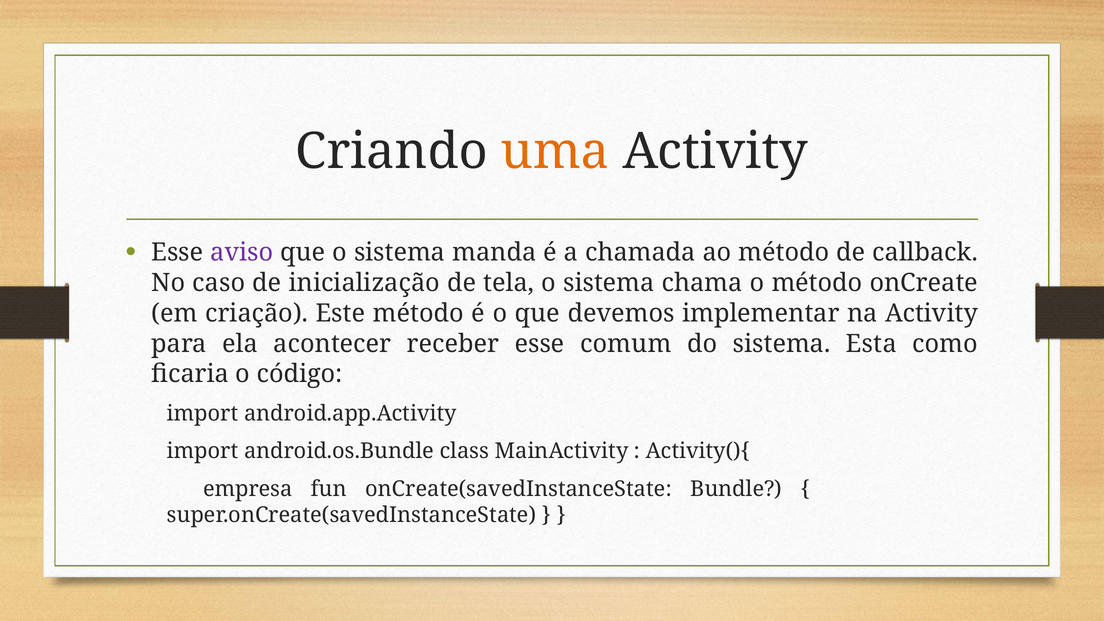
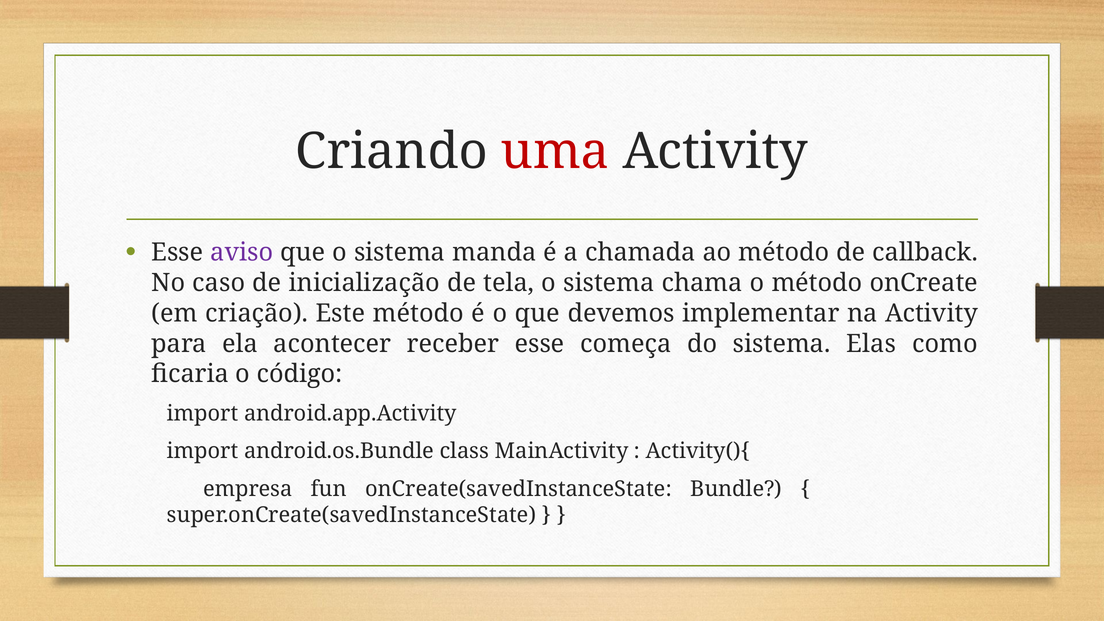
uma colour: orange -> red (555, 151)
comum: comum -> começa (626, 344)
Esta: Esta -> Elas (871, 344)
